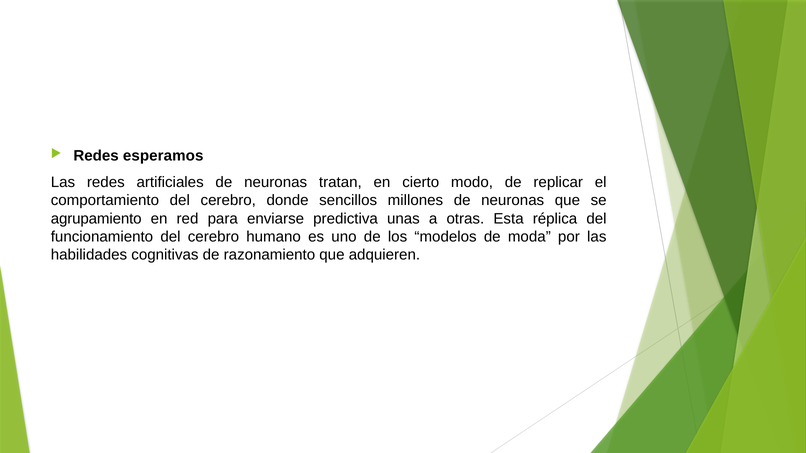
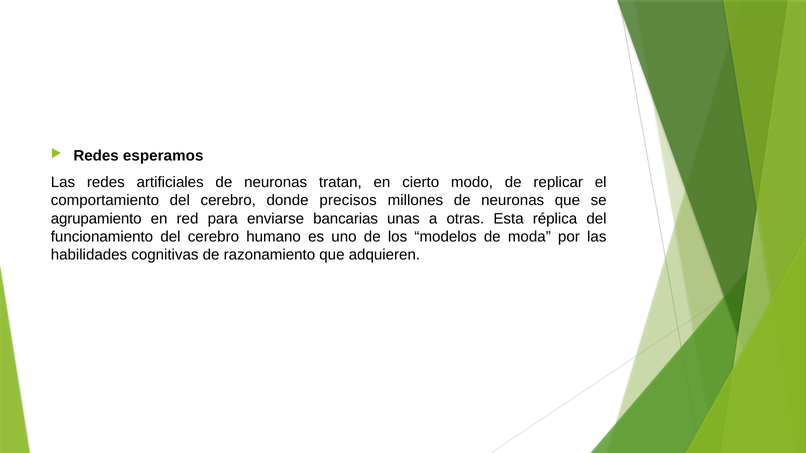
sencillos: sencillos -> precisos (348, 201)
predictiva: predictiva -> bancarias (346, 219)
